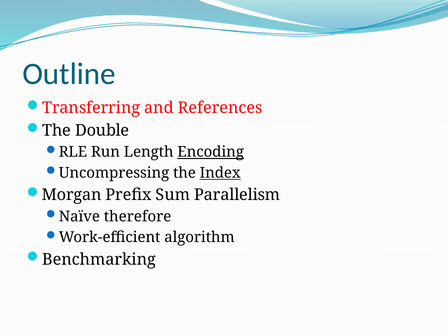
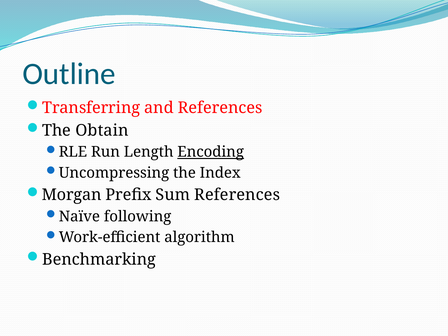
Double: Double -> Obtain (102, 130)
Index underline: present -> none (220, 173)
Sum Parallelism: Parallelism -> References (237, 195)
therefore: therefore -> following (138, 216)
